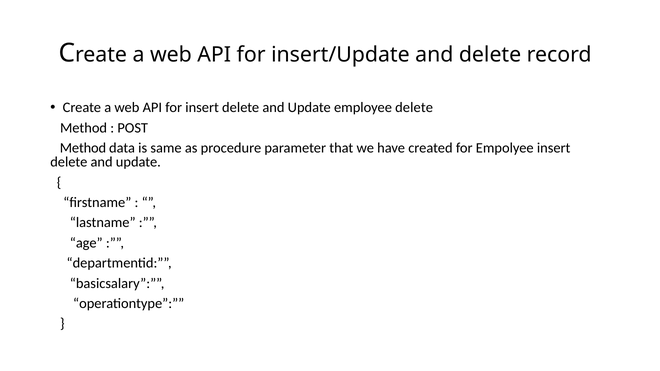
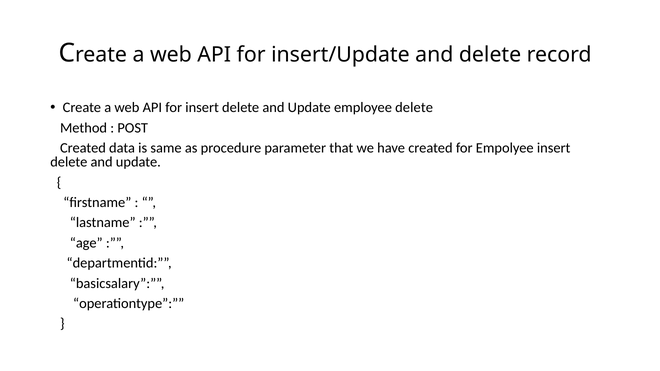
Method: Method -> Created (83, 148)
